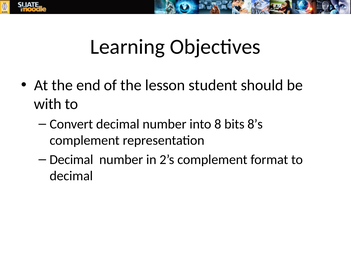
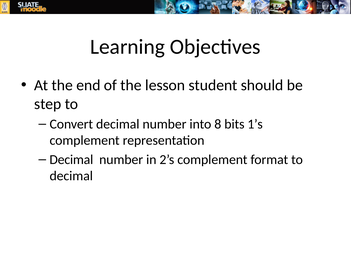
with: with -> step (48, 104)
8’s: 8’s -> 1’s (255, 124)
